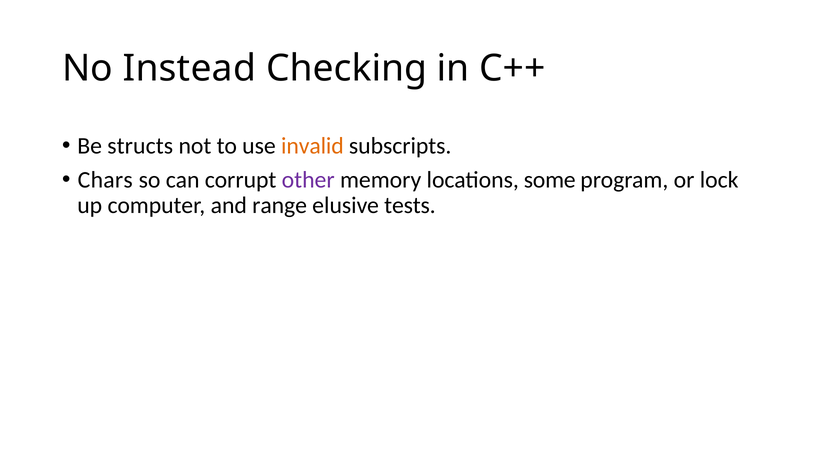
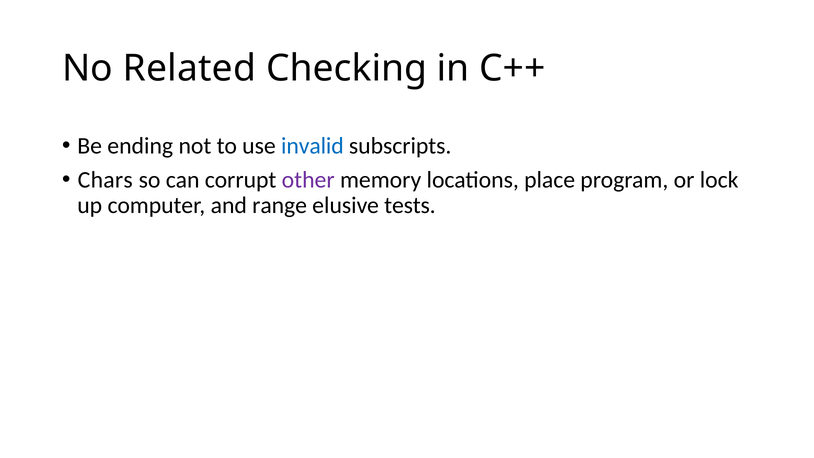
Instead: Instead -> Related (189, 68)
structs: structs -> ending (140, 146)
invalid colour: orange -> blue (312, 146)
some: some -> place (550, 180)
